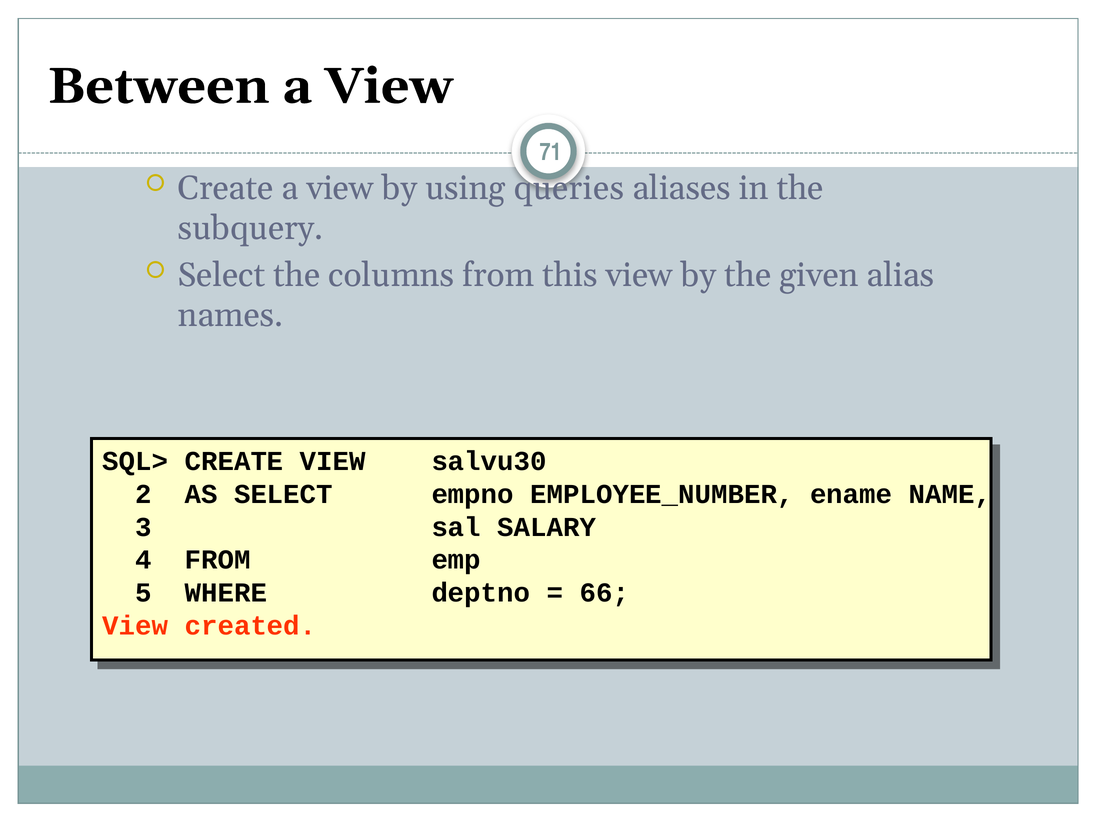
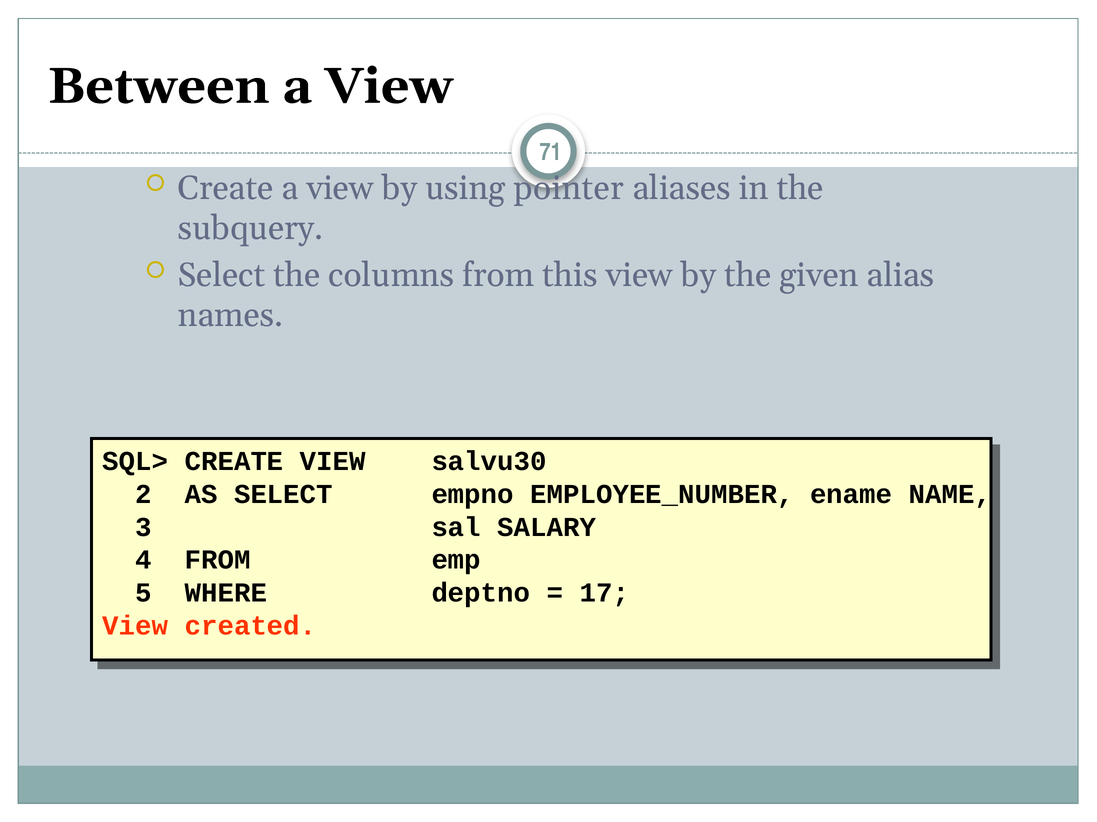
queries: queries -> pointer (569, 188)
66: 66 -> 17 (604, 593)
